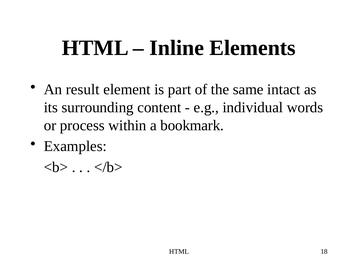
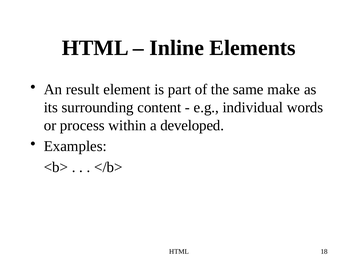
intact: intact -> make (284, 89)
bookmark: bookmark -> developed (192, 125)
